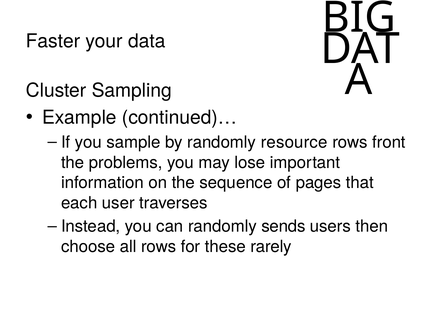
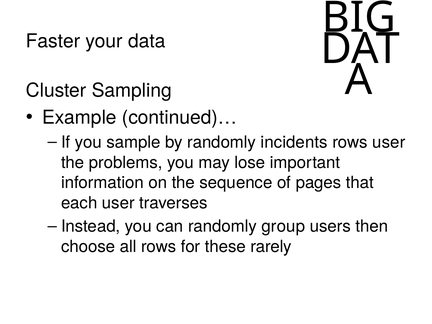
resource: resource -> incidents (294, 142)
rows front: front -> user (389, 142)
sends: sends -> group (283, 226)
